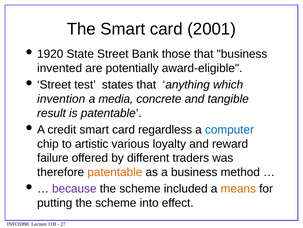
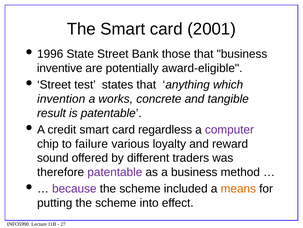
1920: 1920 -> 1996 (50, 54)
invented: invented -> inventive (60, 68)
media: media -> works (116, 99)
computer colour: blue -> purple (229, 129)
artistic: artistic -> failure (92, 143)
failure: failure -> sound (53, 158)
patentable colour: orange -> purple (115, 172)
